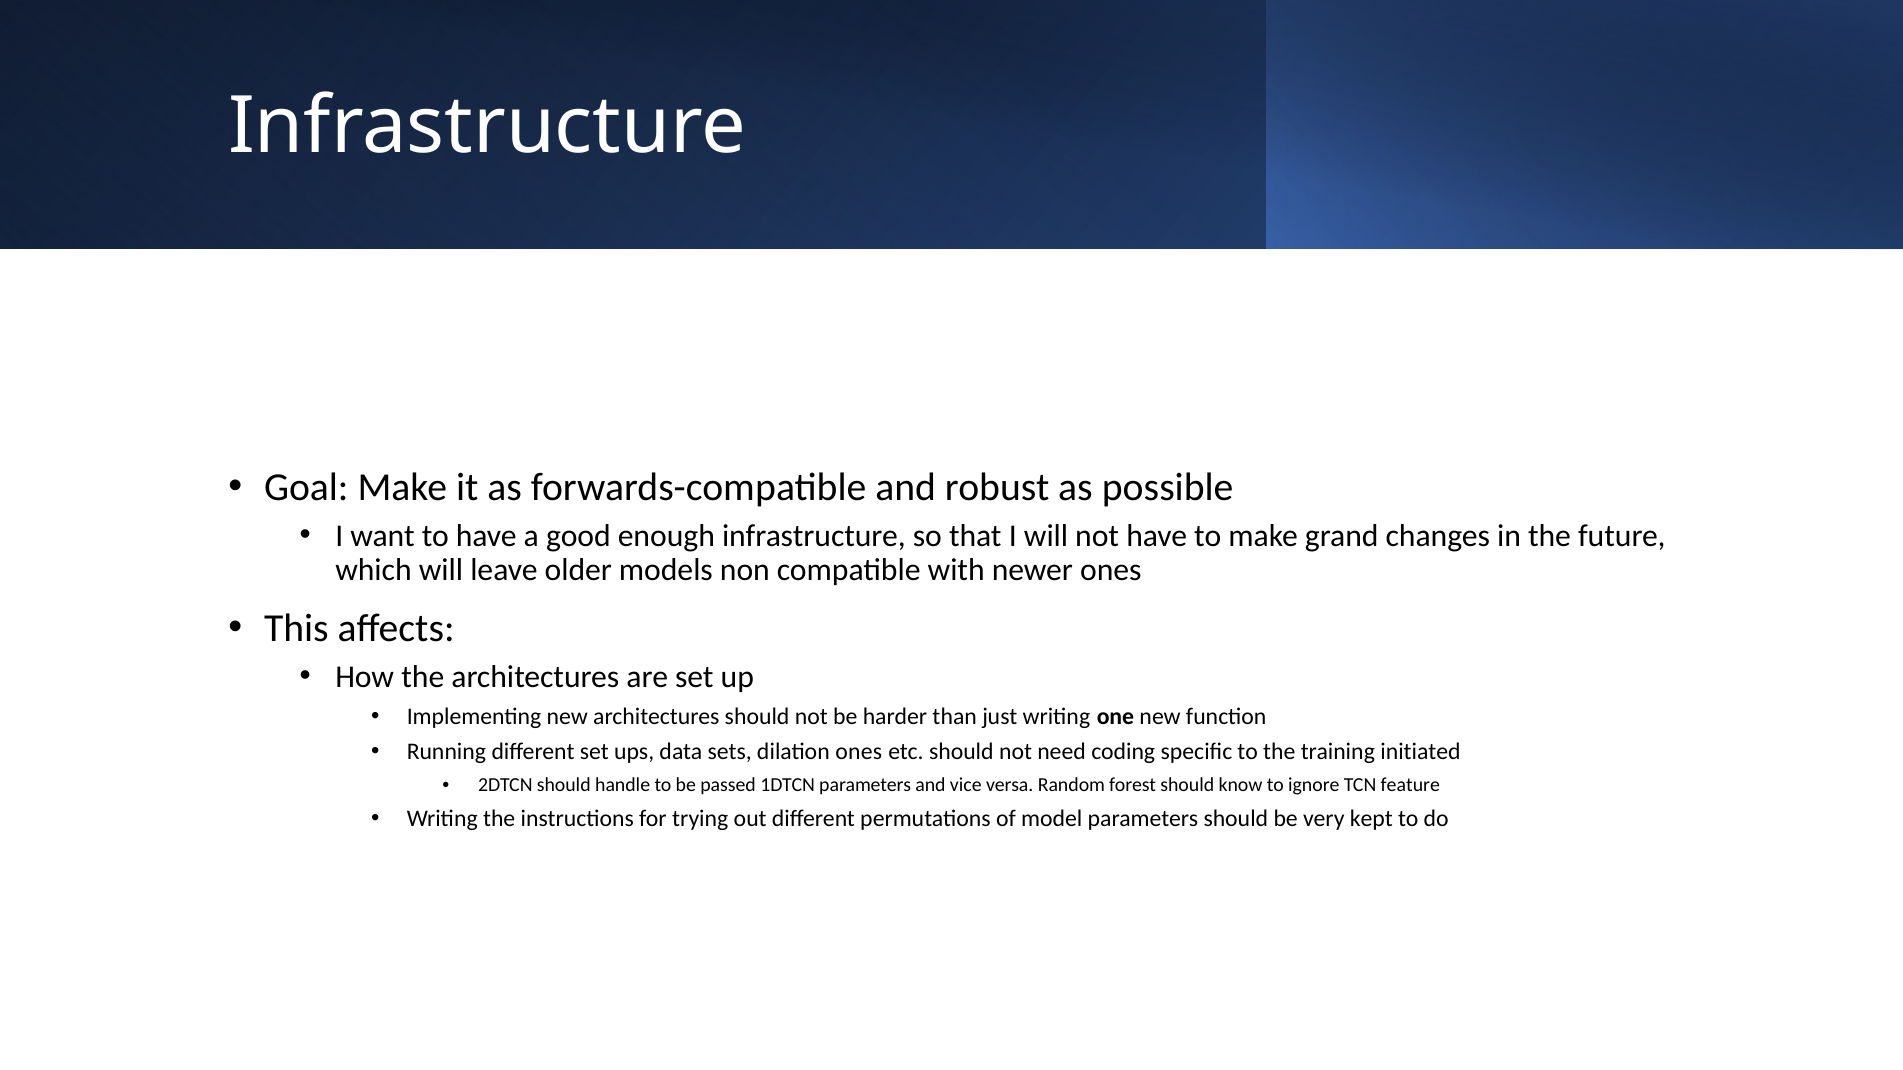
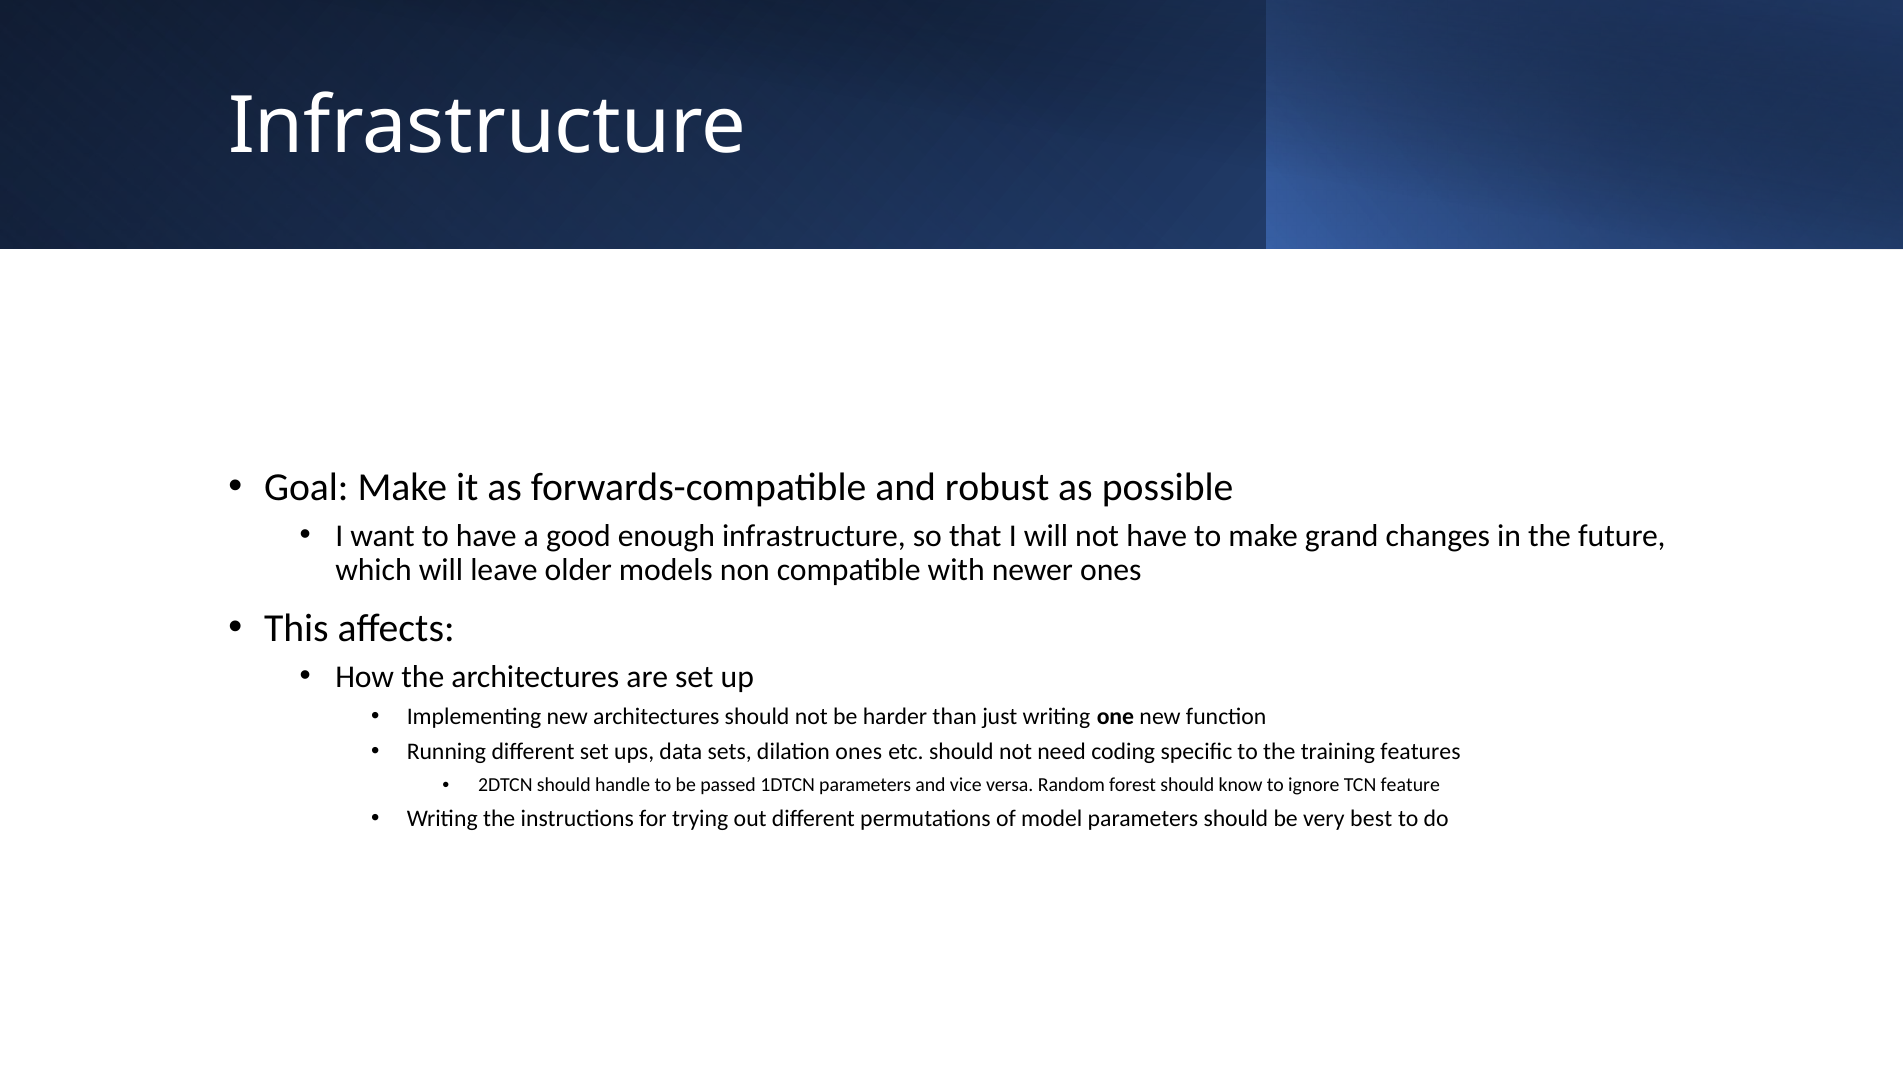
initiated: initiated -> features (1420, 752)
kept: kept -> best (1371, 819)
